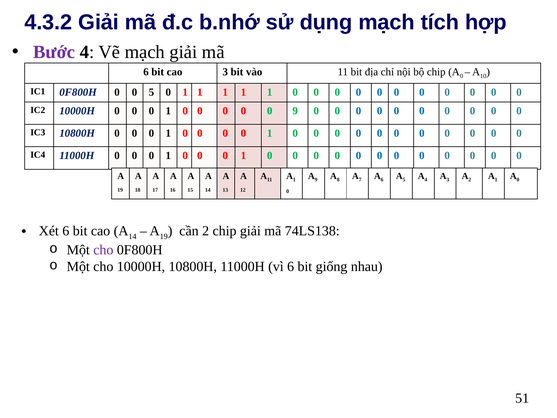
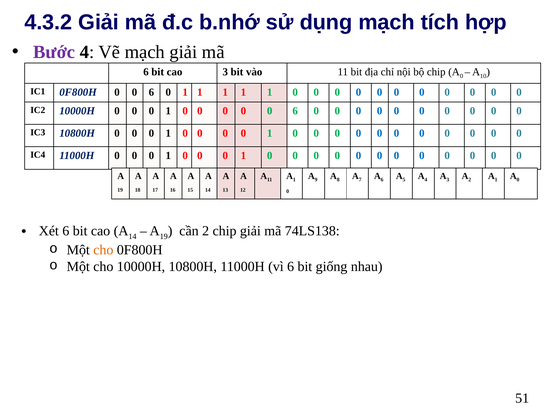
0F800H 0 0 5: 5 -> 6 (151, 92)
0 0 0 9: 9 -> 6 (295, 111)
cho colour: purple -> orange (103, 250)
